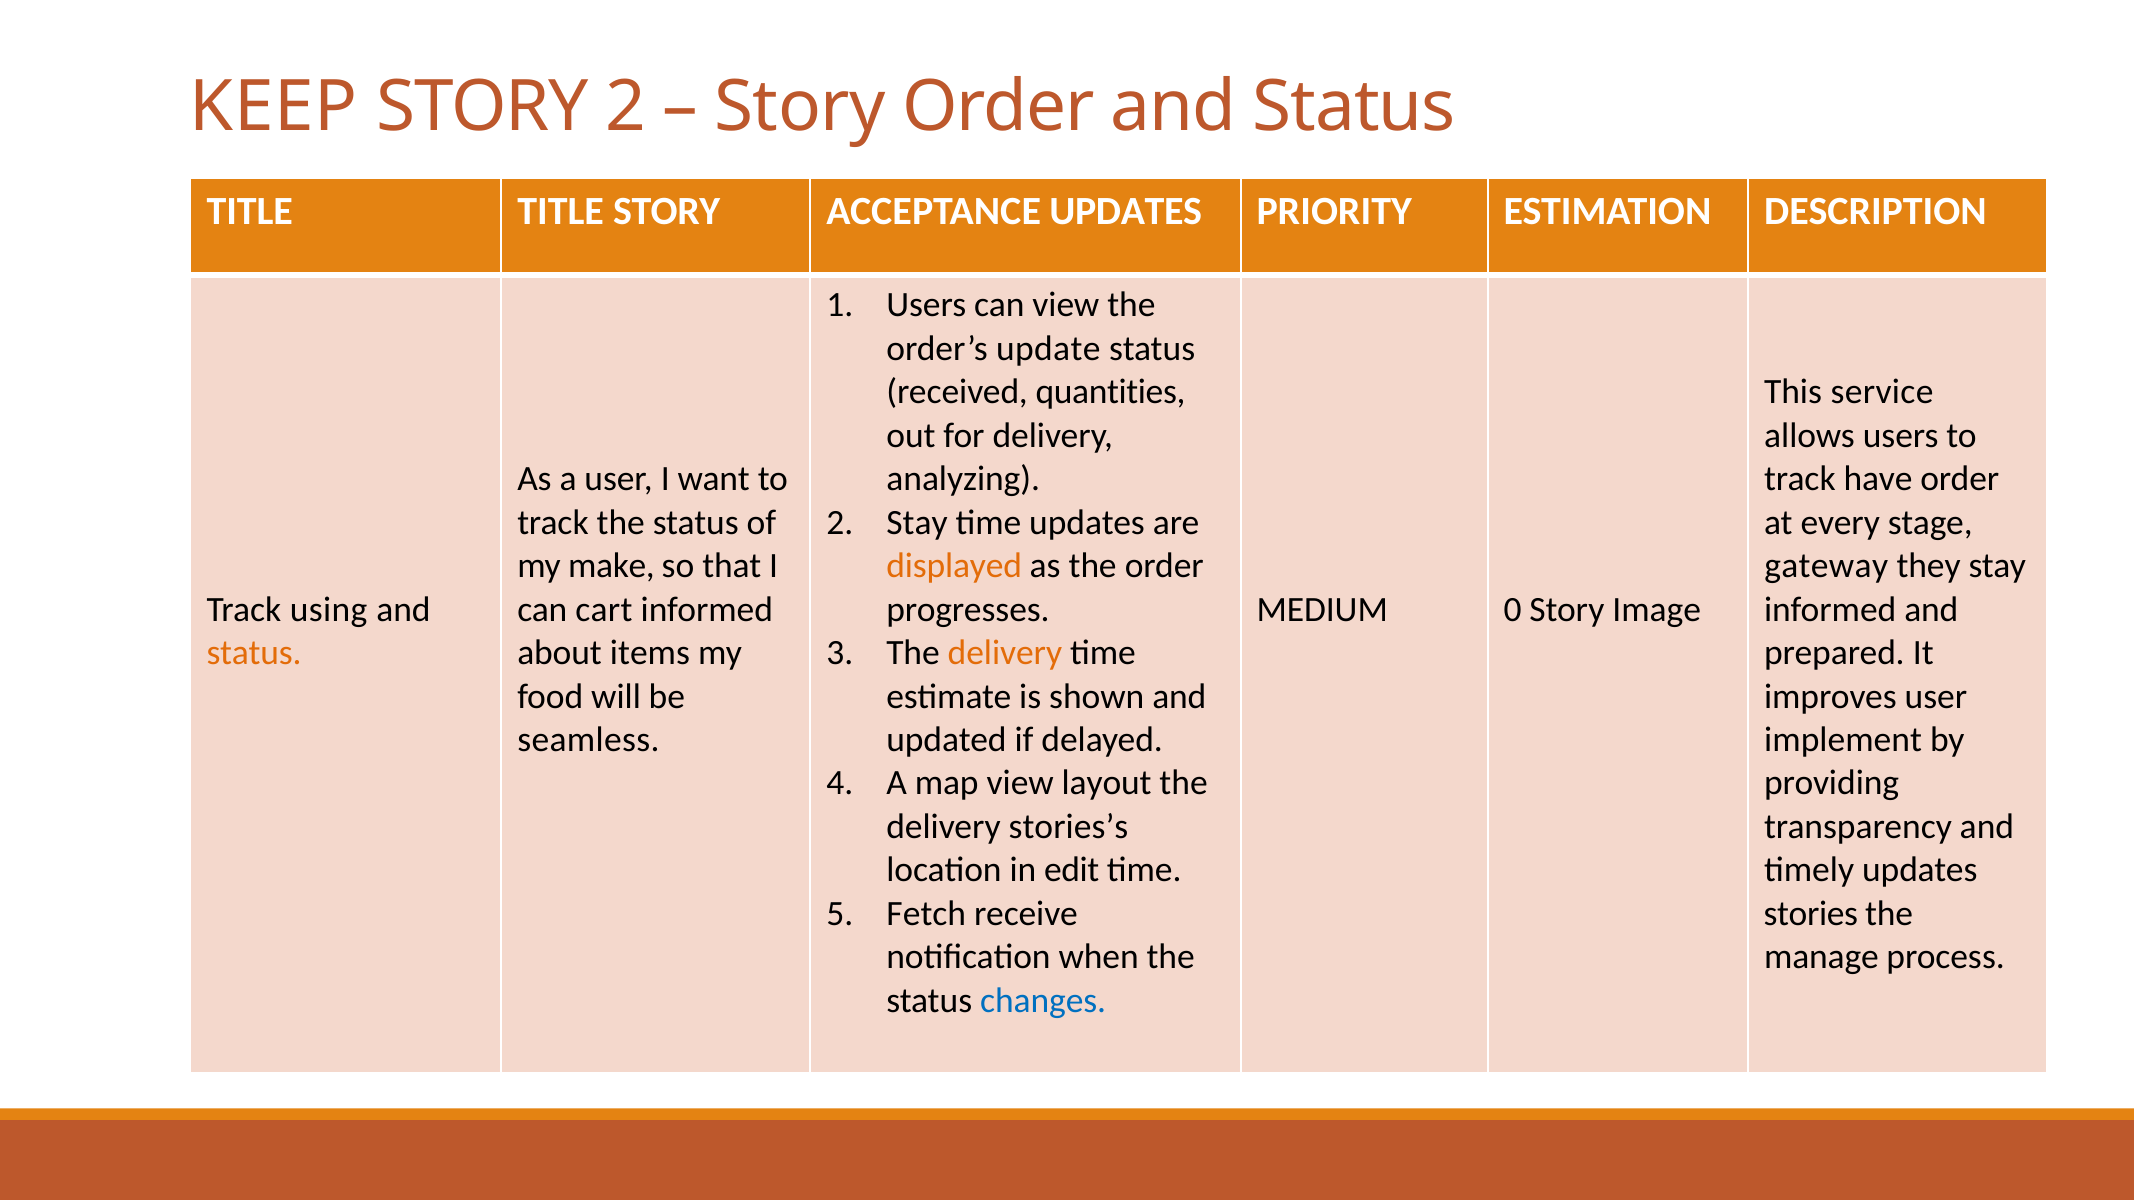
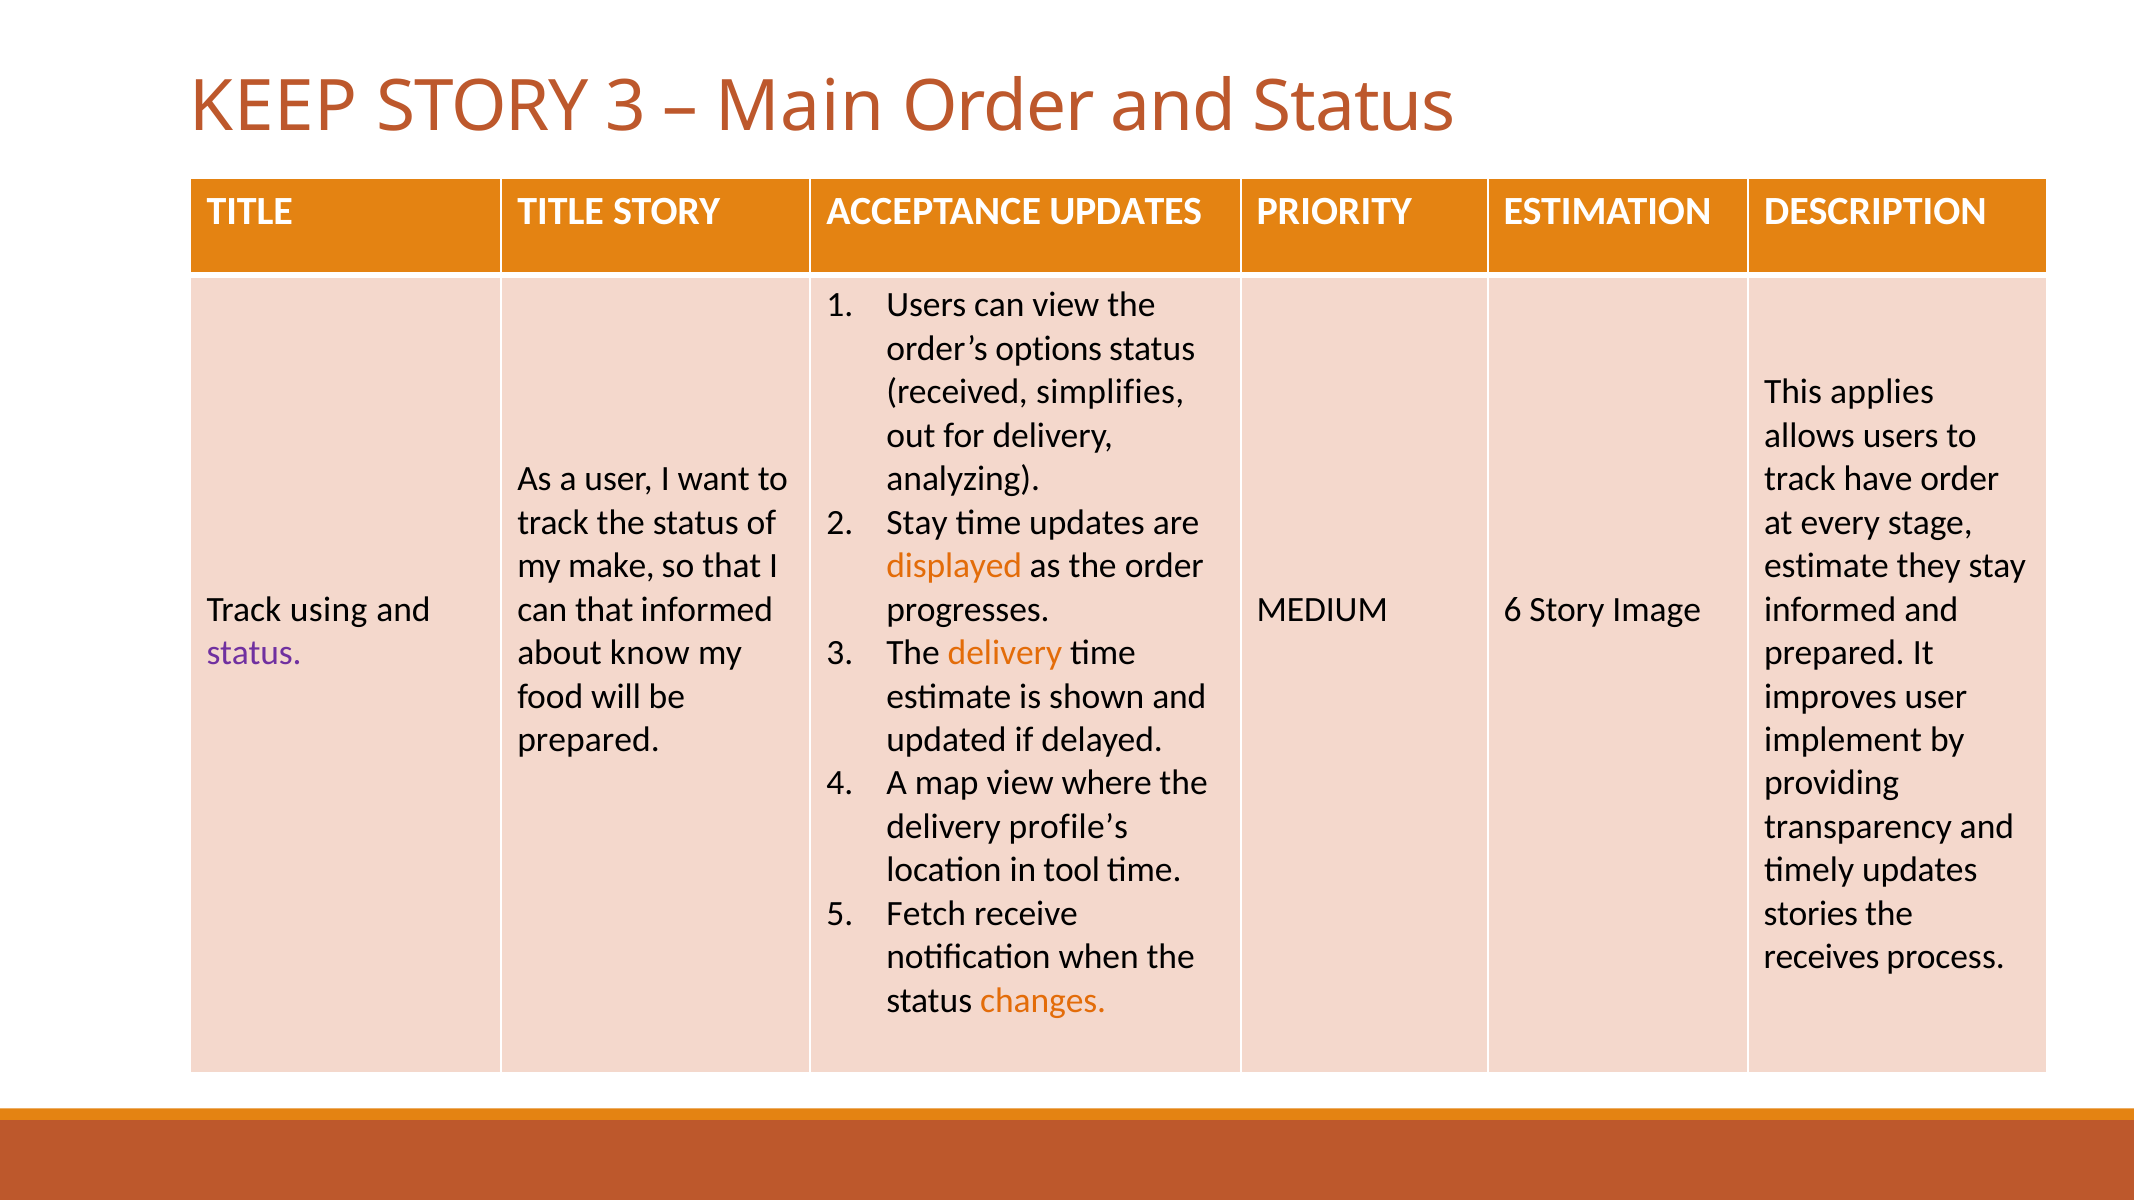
STORY 2: 2 -> 3 (626, 107)
Story: Story -> Main (800, 107)
update: update -> options (1049, 349)
quantities: quantities -> simplifies (1110, 392)
service: service -> applies (1882, 392)
gateway: gateway -> estimate (1827, 566)
can cart: cart -> that (604, 610)
0: 0 -> 6 (1513, 610)
status colour: orange -> purple (254, 653)
items: items -> know (650, 653)
seamless: seamless -> prepared (589, 740)
layout: layout -> where (1107, 783)
stories’s: stories’s -> profile’s (1068, 827)
edit: edit -> tool (1072, 870)
manage: manage -> receives (1822, 957)
changes colour: blue -> orange (1043, 1001)
